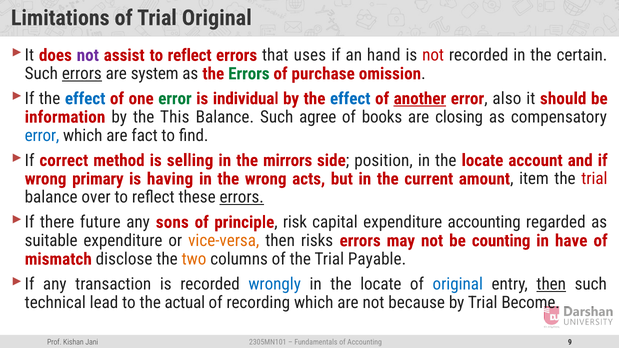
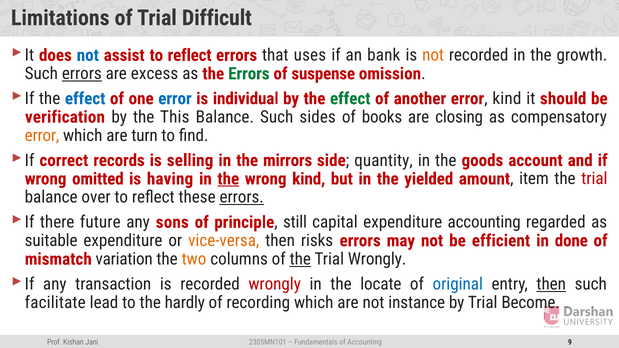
Trial Original: Original -> Difficult (217, 18)
not colour: purple -> blue (88, 55)
hand: hand -> bank (384, 55)
not colour: red -> orange (433, 55)
certain: certain -> growth (582, 55)
system: system -> excess (155, 74)
purchase: purchase -> suspense (323, 74)
error colour: green -> blue (175, 99)
effect colour: blue -> green (350, 99)
another underline: present -> none (420, 99)
error also: also -> kind (507, 99)
information: information -> verification (65, 117)
agree: agree -> sides (318, 117)
error colour: blue -> orange (42, 136)
fact: fact -> turn (145, 136)
method: method -> records (119, 160)
position: position -> quantity (384, 160)
locate: locate -> goods (482, 160)
primary: primary -> omitted (98, 179)
the underline: none -> present (228, 179)
wrong acts: acts -> kind (309, 179)
current: current -> yielded (429, 179)
risk: risk -> still (295, 222)
counting: counting -> efficient (501, 241)
have: have -> done (571, 241)
disclose: disclose -> variation (124, 259)
the underline: none -> present (300, 259)
Trial Payable: Payable -> Wrongly (377, 259)
wrongly colour: blue -> red (275, 284)
technical: technical -> facilitate (55, 303)
actual: actual -> hardly (185, 303)
because: because -> instance (417, 303)
